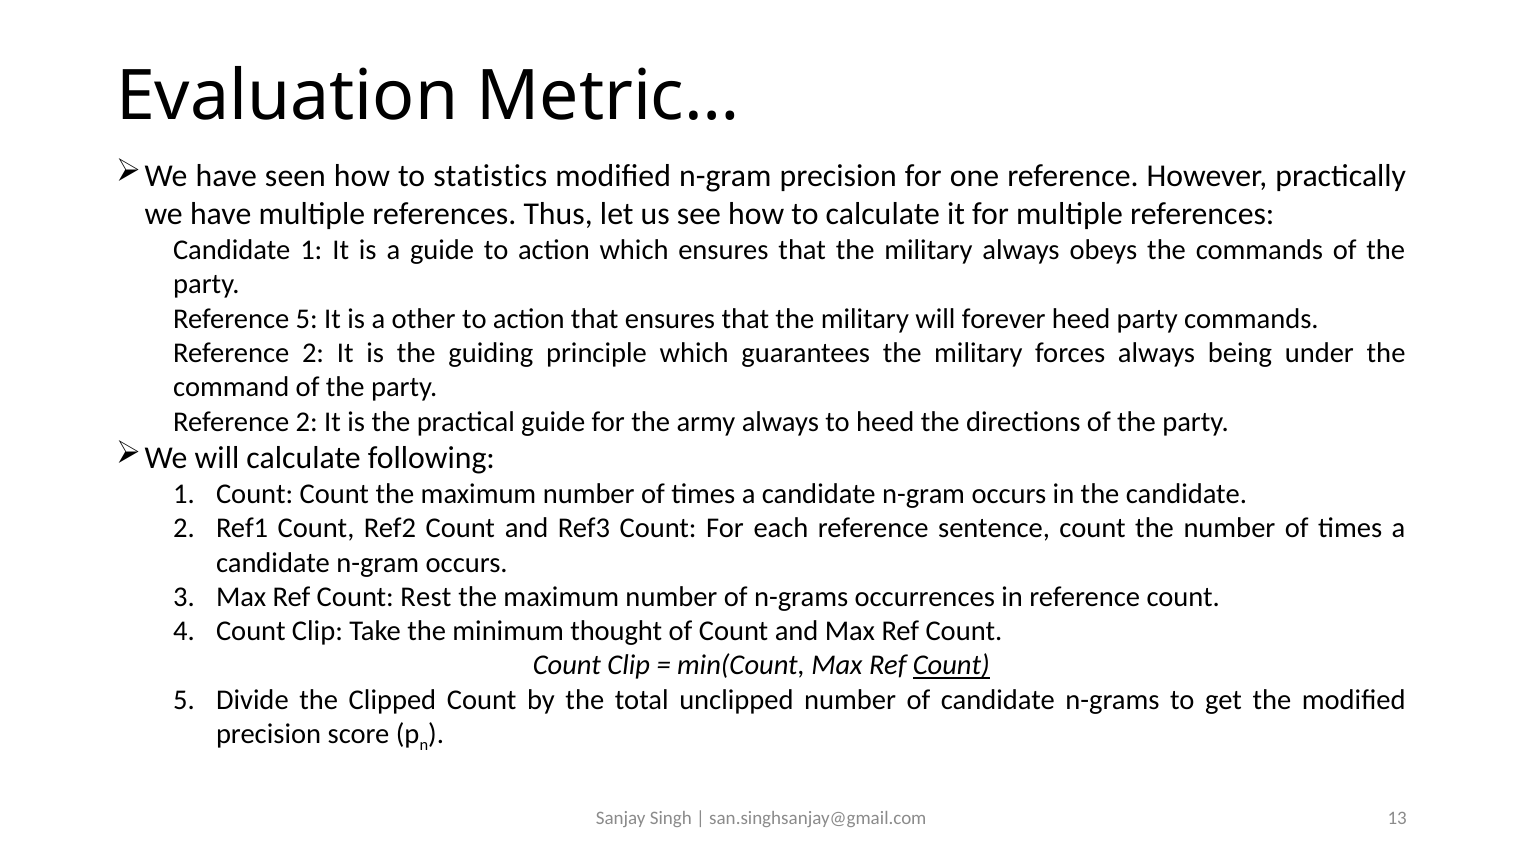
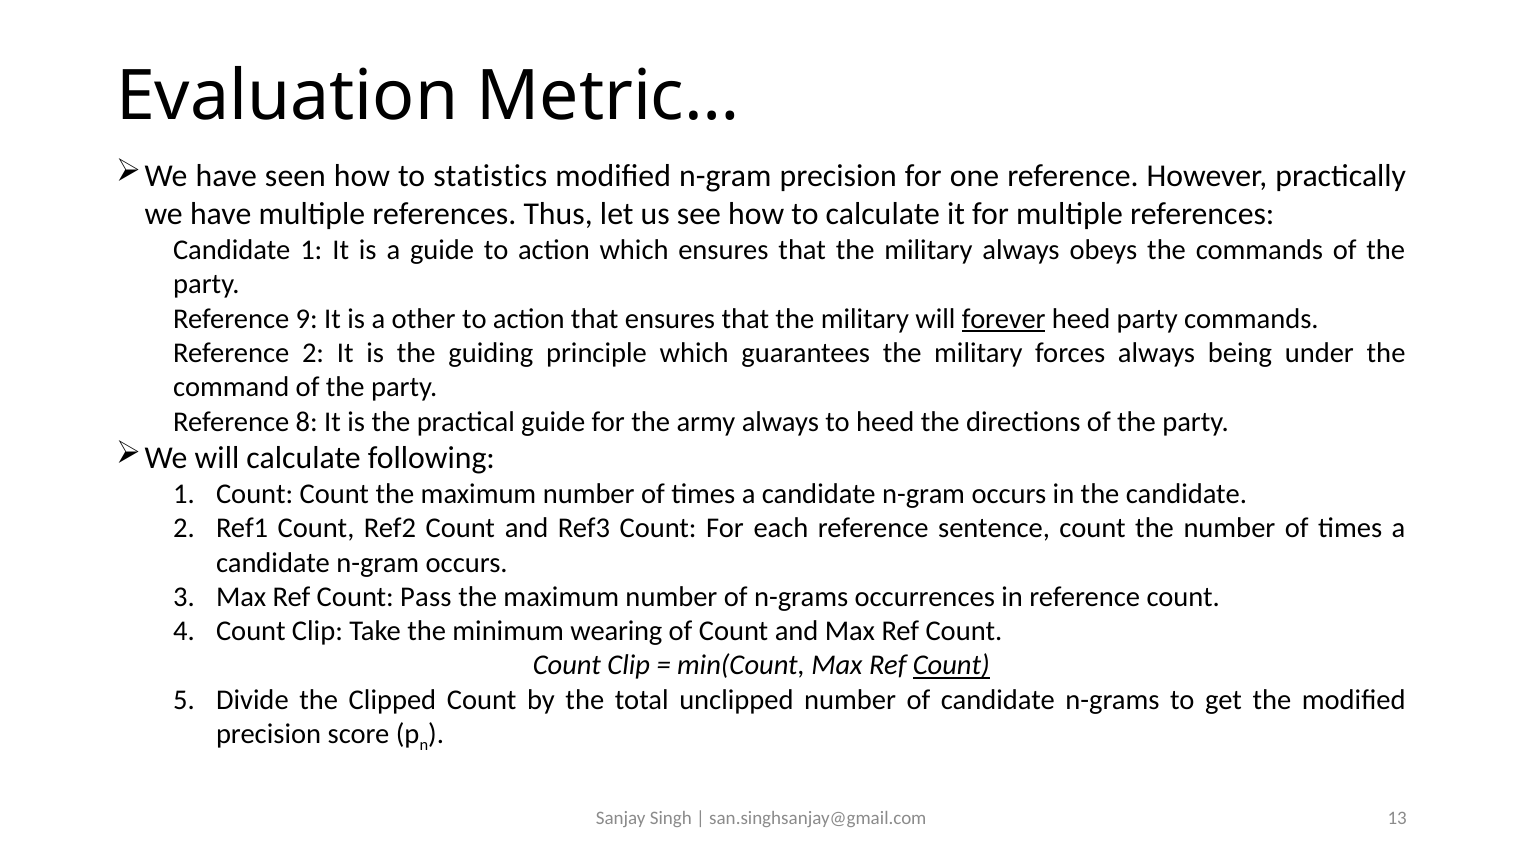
Reference 5: 5 -> 9 (307, 319)
forever underline: none -> present (1004, 319)
2: 2 -> 8 (307, 421)
Rest: Rest -> Pass (426, 597)
thought: thought -> wearing (616, 631)
